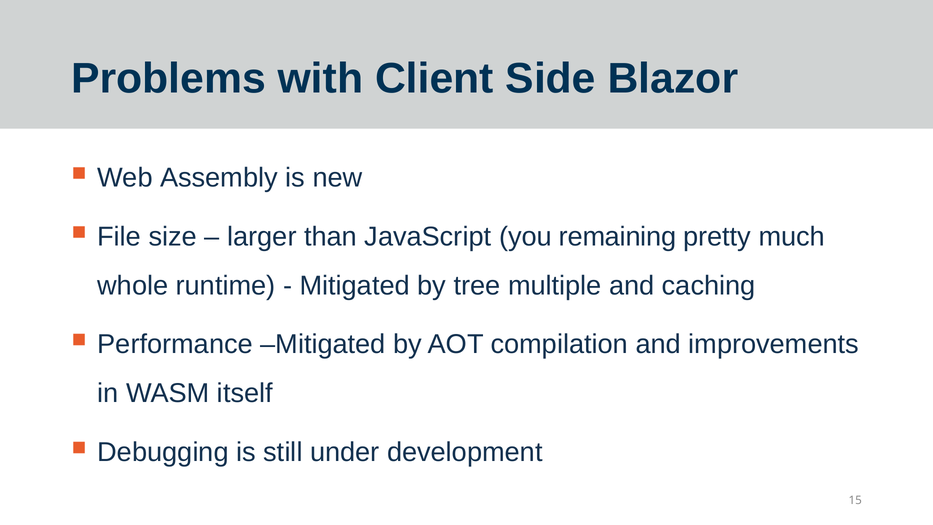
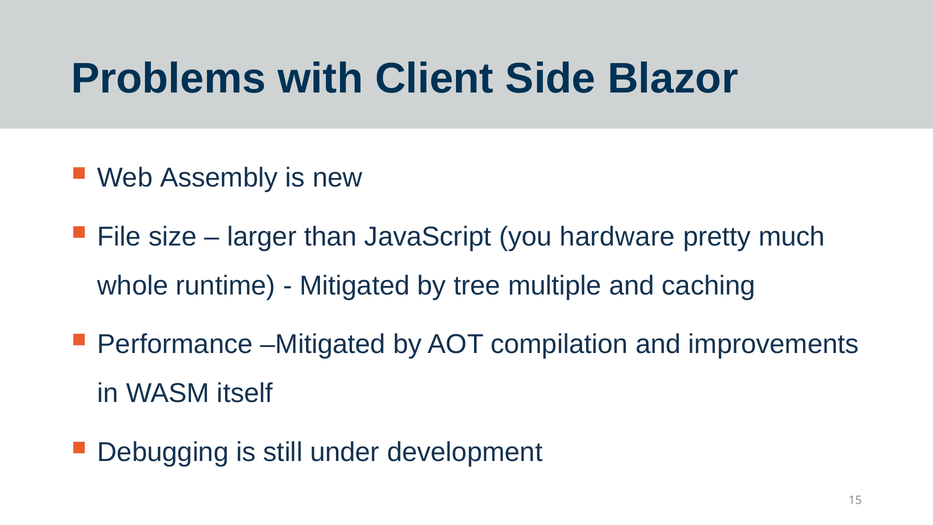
remaining: remaining -> hardware (617, 237)
